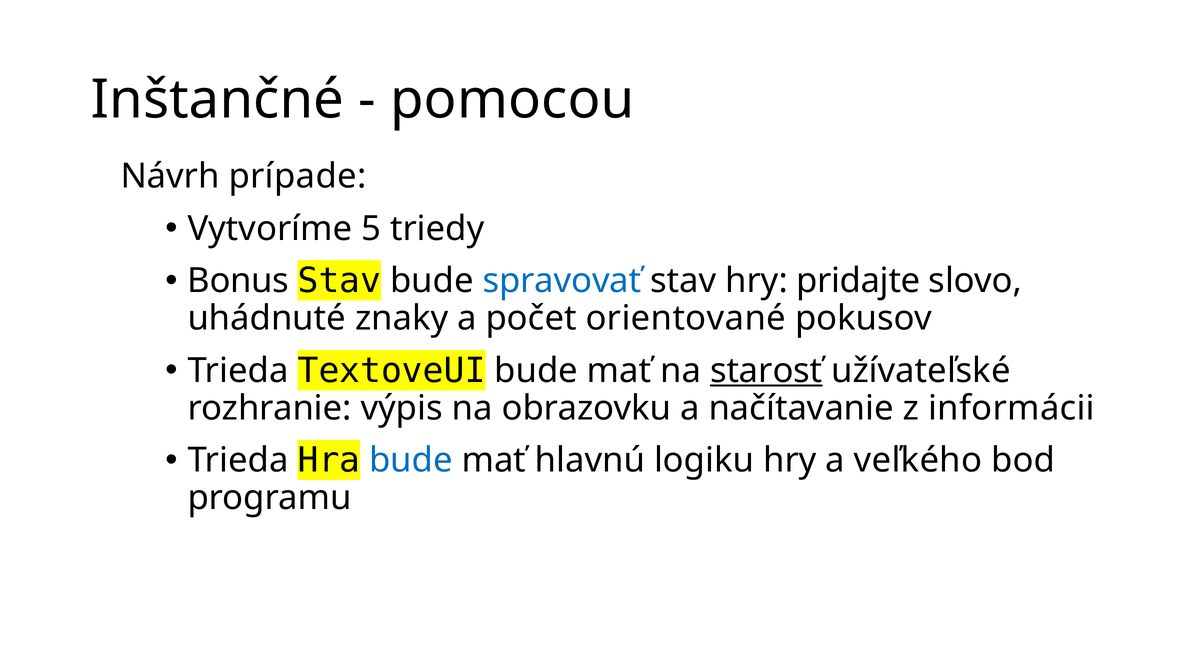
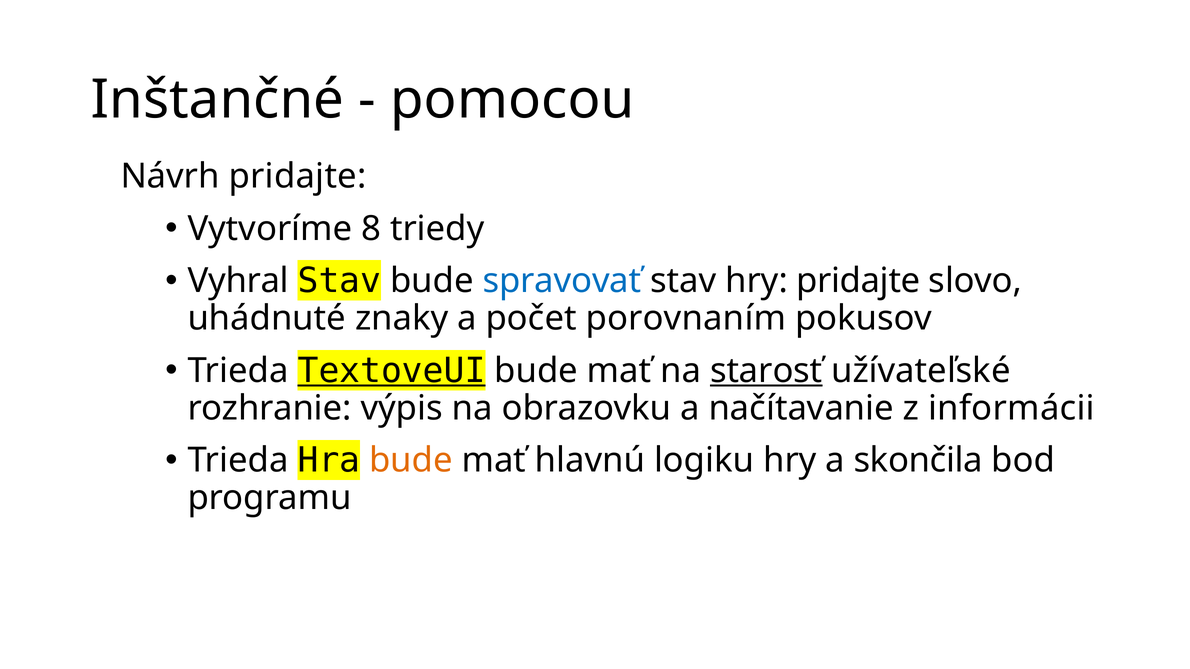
Návrh prípade: prípade -> pridajte (298, 176)
5: 5 -> 8 (371, 229)
Bonus: Bonus -> Vyhral (238, 281)
orientované: orientované -> porovnaním (686, 319)
TextoveUI underline: none -> present (392, 371)
bude colour: blue -> orange (411, 461)
veľkého: veľkého -> skončila (918, 461)
